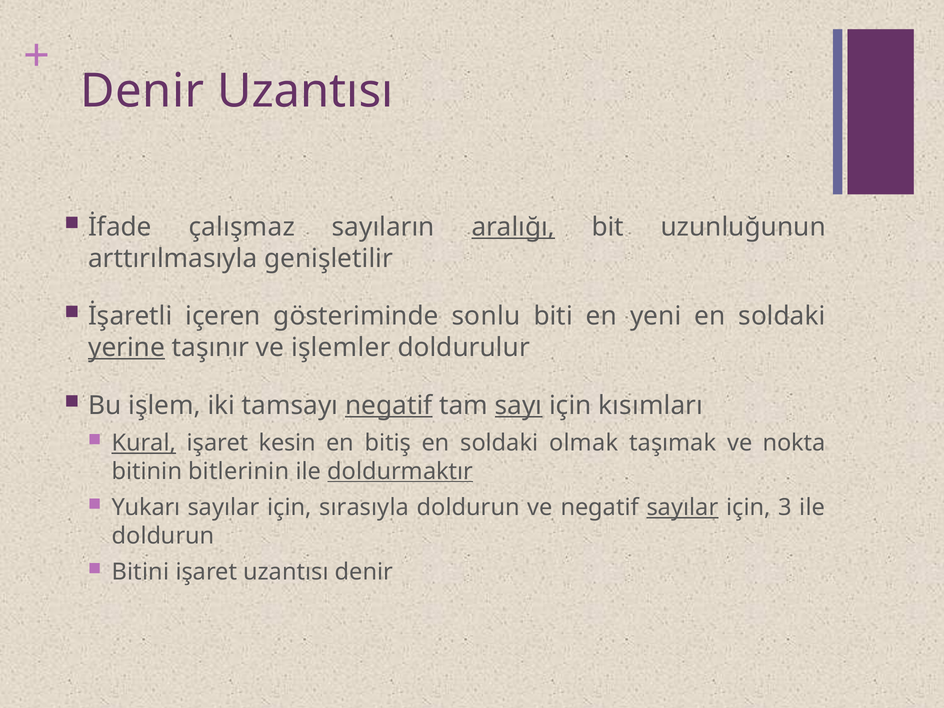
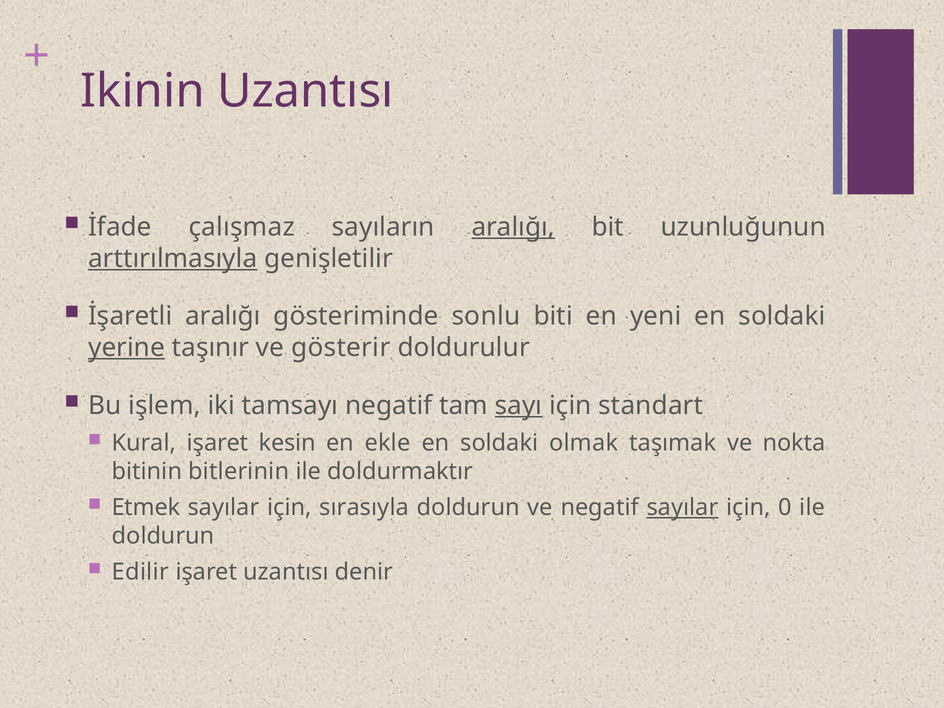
Denir: Denir -> Ikinin (142, 91)
arttırılmasıyla underline: none -> present (173, 258)
İşaretli içeren: içeren -> aralığı (223, 316)
işlemler: işlemler -> gösterir (341, 348)
negatif underline: present -> none (389, 405)
kısımları: kısımları -> standart (651, 405)
Kural underline: present -> none (144, 443)
bitiş: bitiş -> ekle (388, 443)
doldurmaktır underline: present -> none (400, 471)
Yukarı: Yukarı -> Etmek (146, 508)
3: 3 -> 0 (785, 508)
Bitini: Bitini -> Edilir (140, 572)
